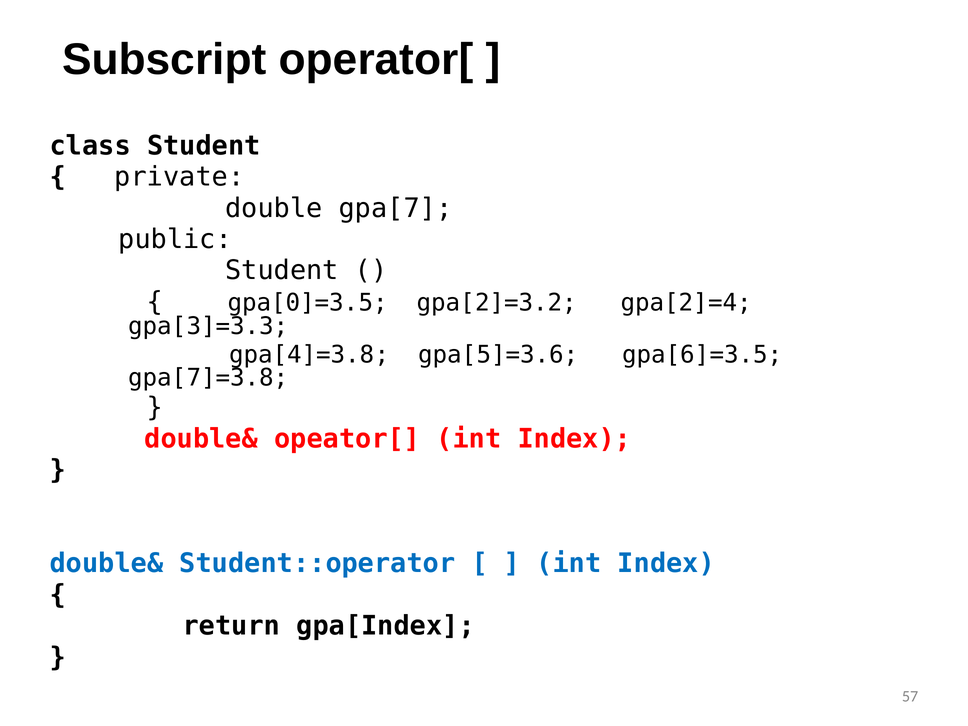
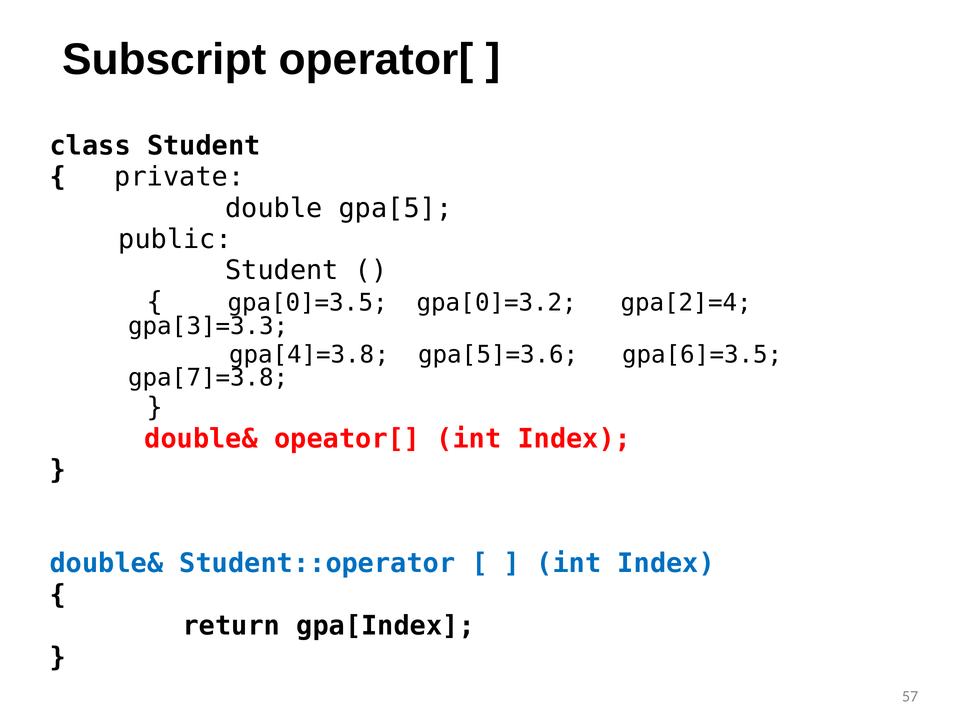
gpa[7: gpa[7 -> gpa[5 (395, 208)
gpa[2]=3.2: gpa[2]=3.2 -> gpa[0]=3.2 (497, 303)
